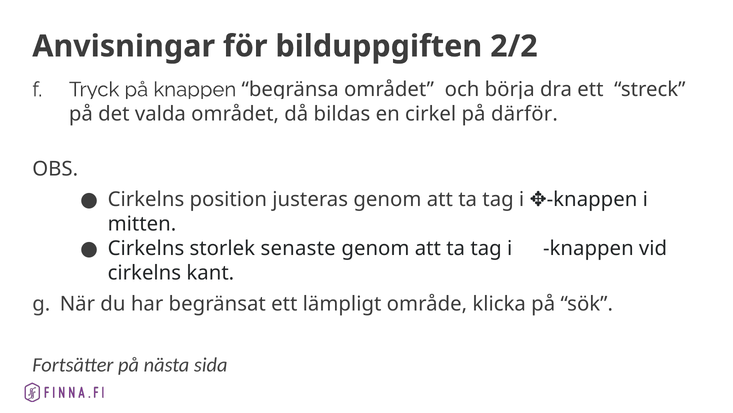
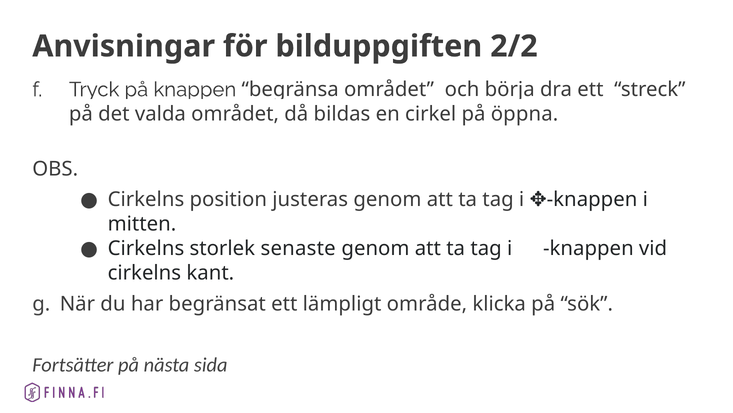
därför: därför -> öppna (525, 114)
